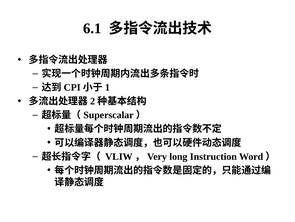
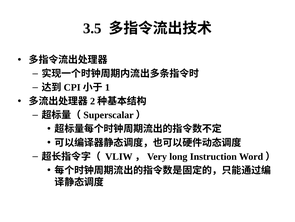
6.1: 6.1 -> 3.5 (92, 28)
